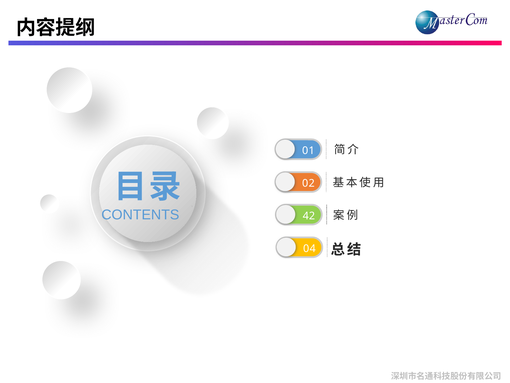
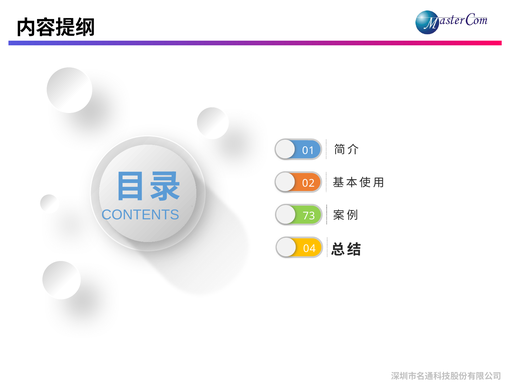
42: 42 -> 73 (309, 216)
